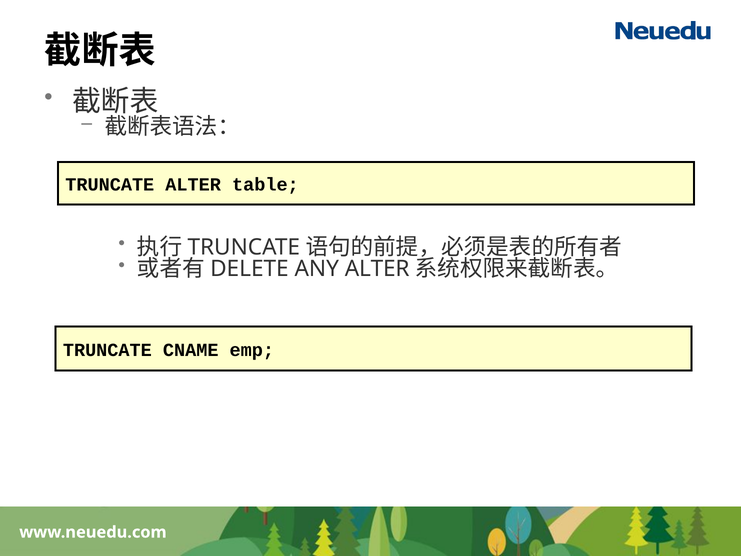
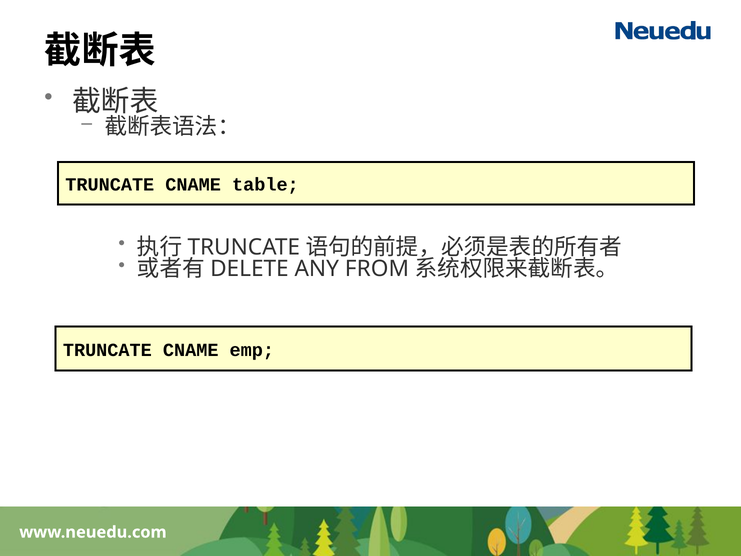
ALTER: ALTER -> CNAME (193, 185)
ANY ALTER: ALTER -> FROM (377, 269)
